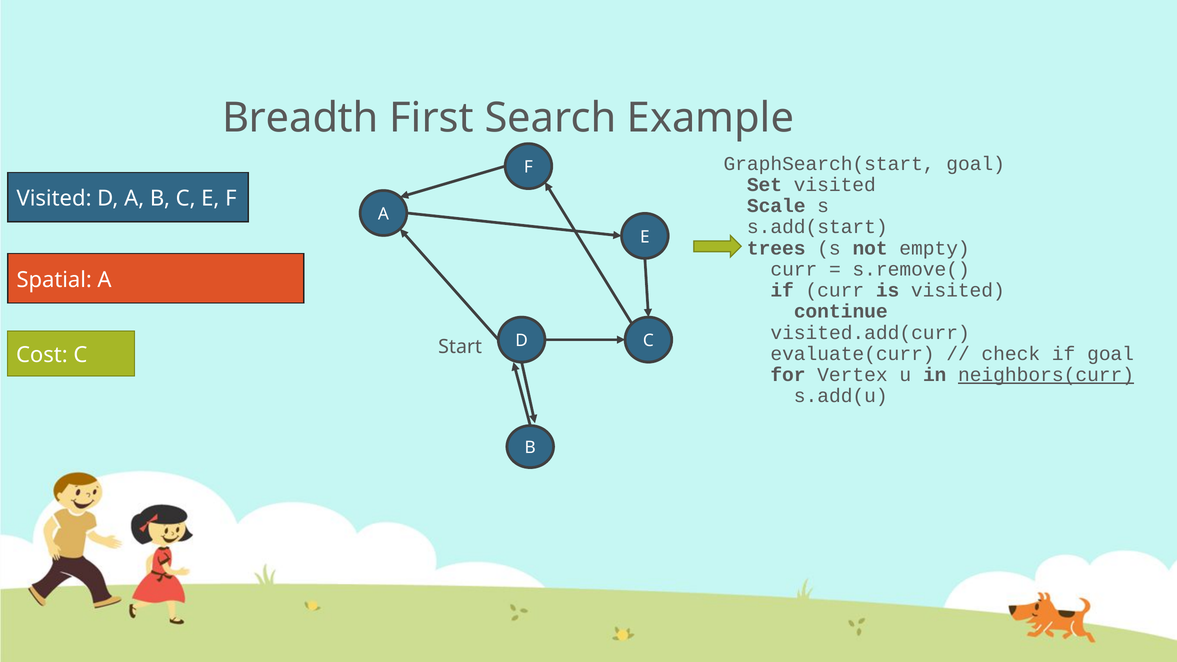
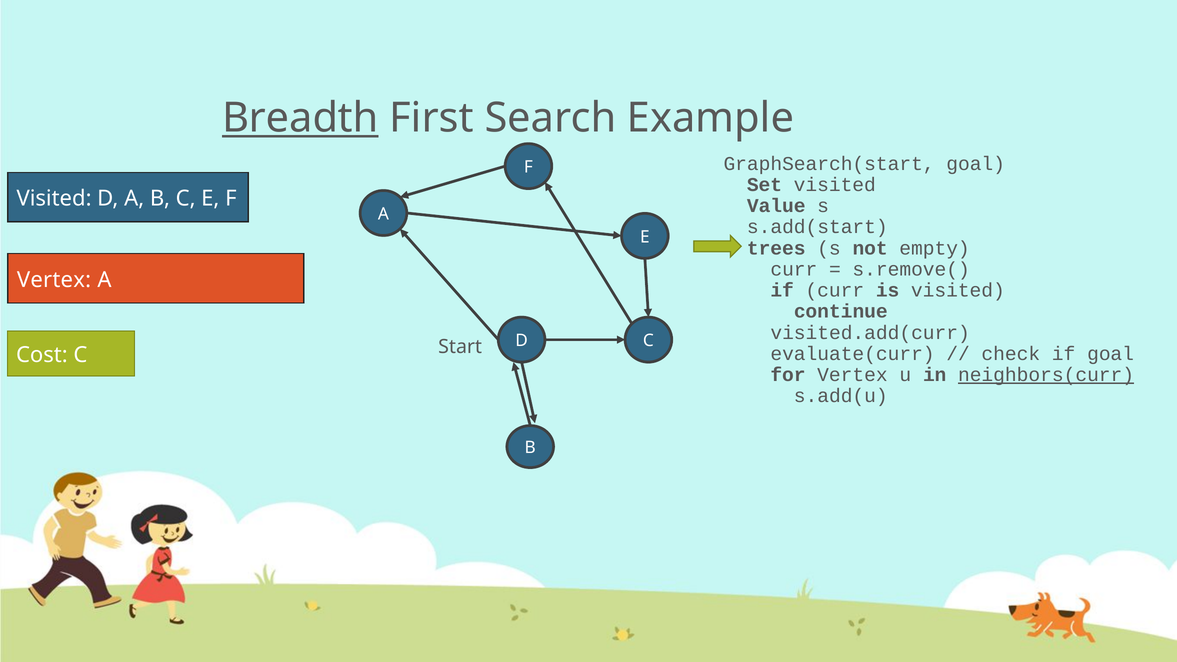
Breadth underline: none -> present (300, 118)
Scale: Scale -> Value (776, 206)
Spatial: Spatial -> Vertex (54, 280)
